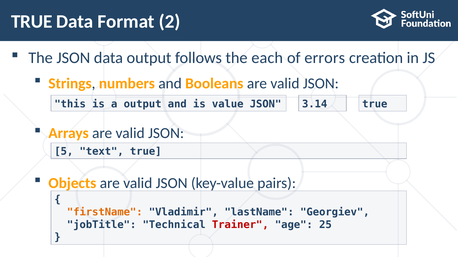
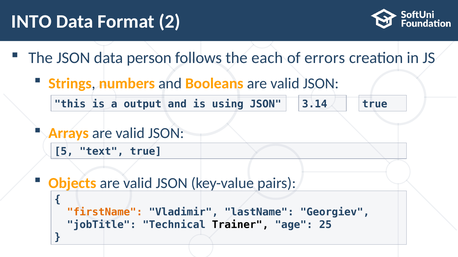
TRUE: TRUE -> INTO (31, 22)
data output: output -> person (149, 58)
value: value -> using (228, 104)
Trainer colour: red -> black (240, 225)
